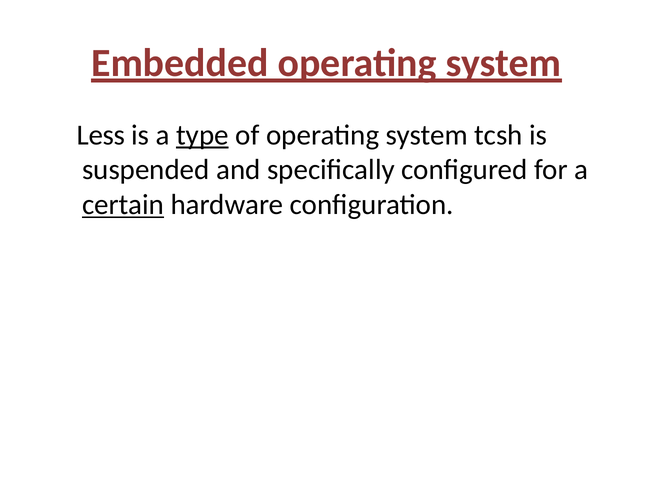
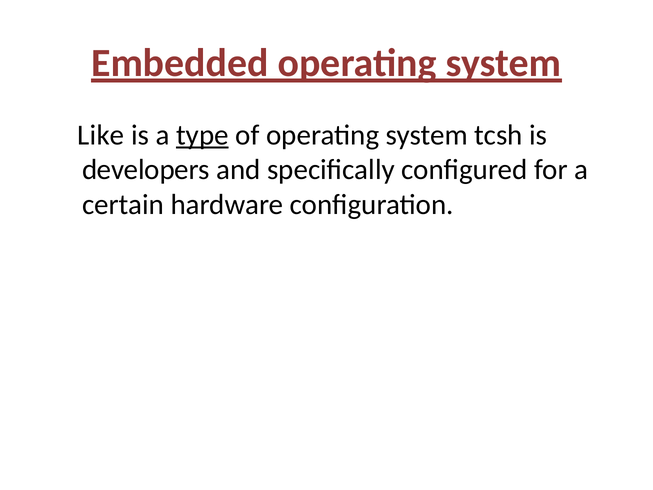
Less: Less -> Like (101, 135)
suspended: suspended -> developers (146, 170)
certain underline: present -> none (123, 205)
